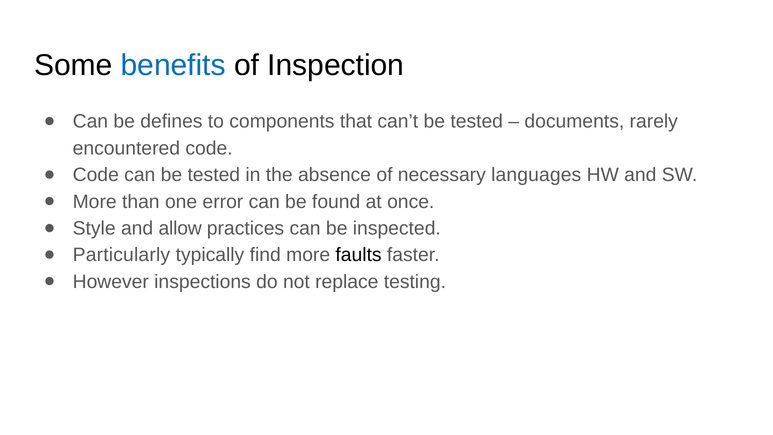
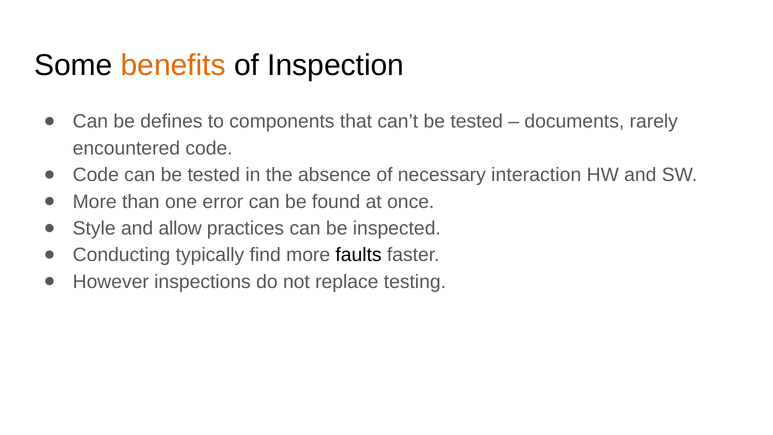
benefits colour: blue -> orange (173, 65)
languages: languages -> interaction (536, 175)
Particularly: Particularly -> Conducting (122, 255)
